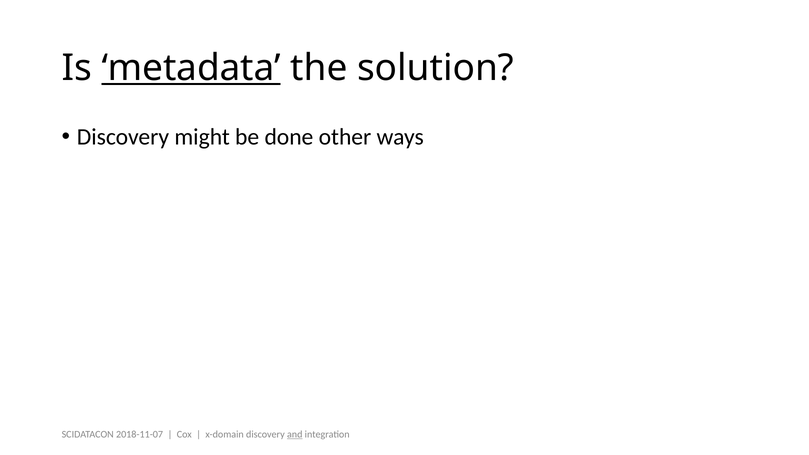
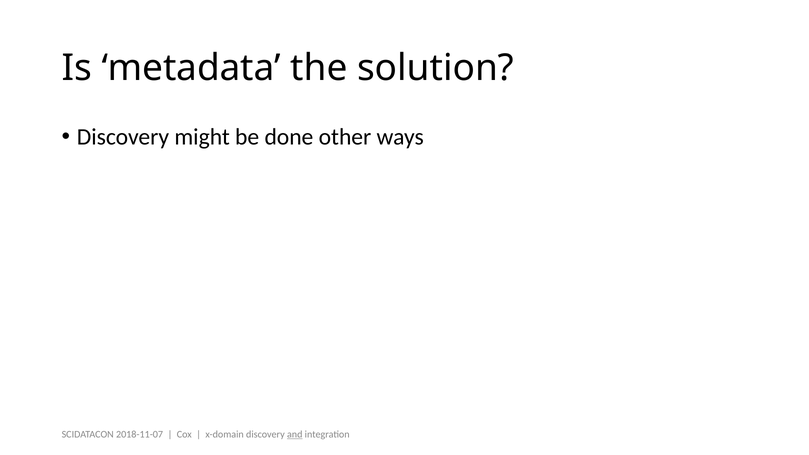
metadata underline: present -> none (191, 68)
